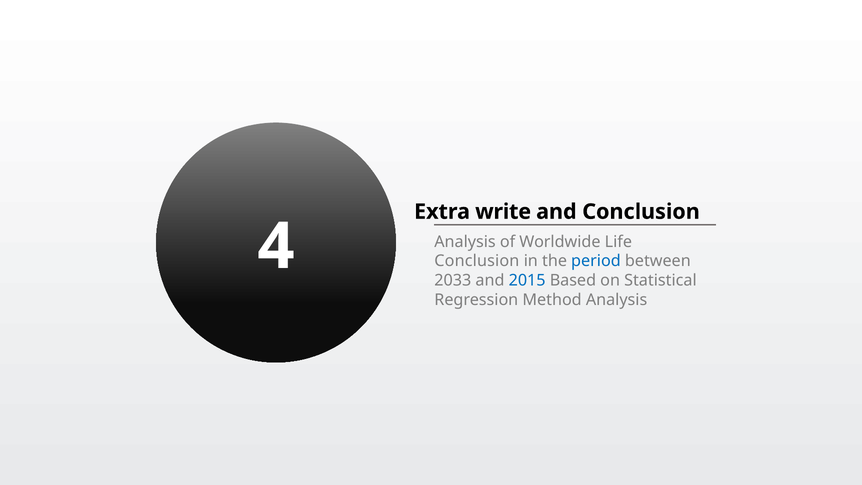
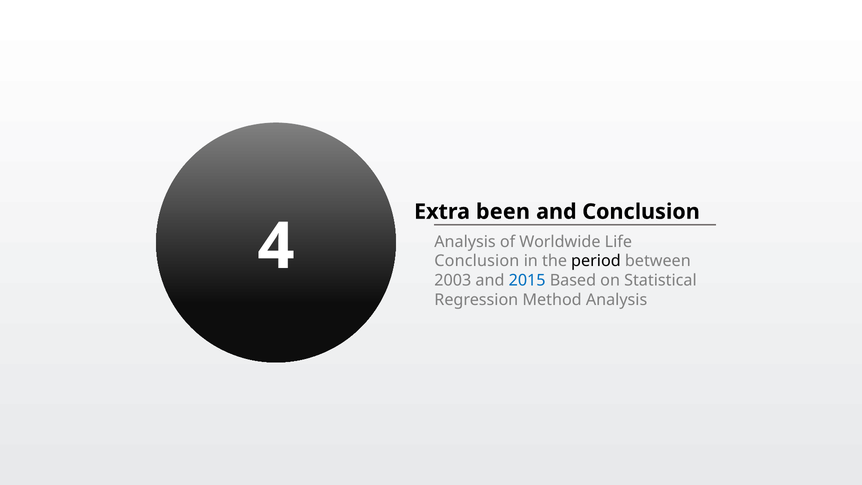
write: write -> been (503, 212)
period colour: blue -> black (596, 261)
2033: 2033 -> 2003 (453, 280)
